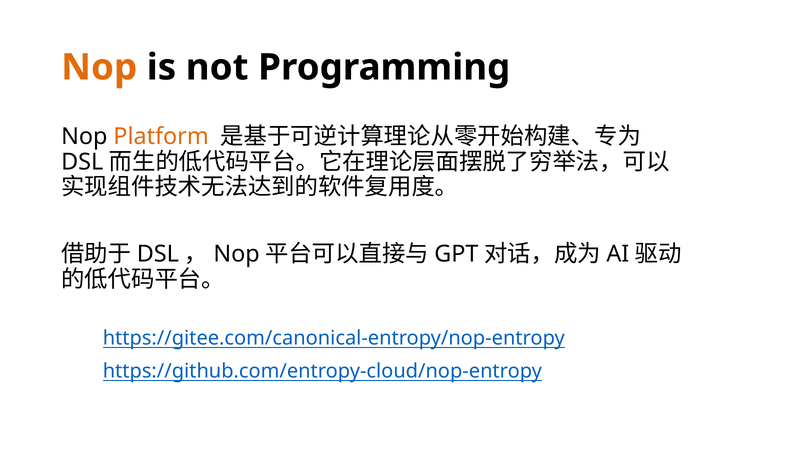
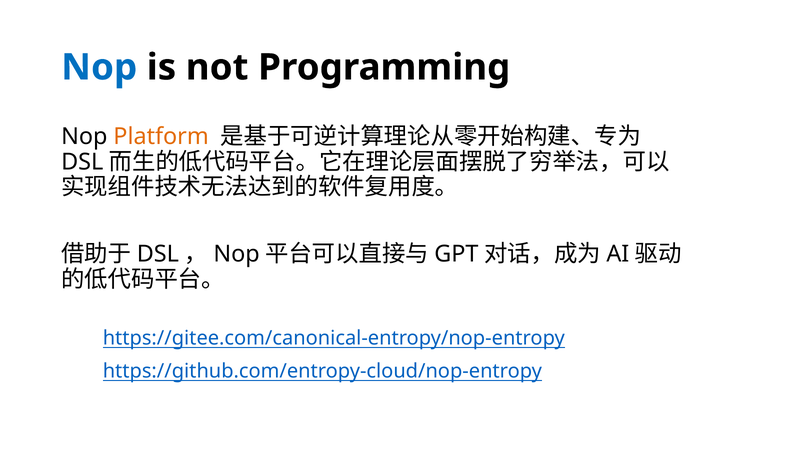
Nop colour: orange -> blue (99, 67)
